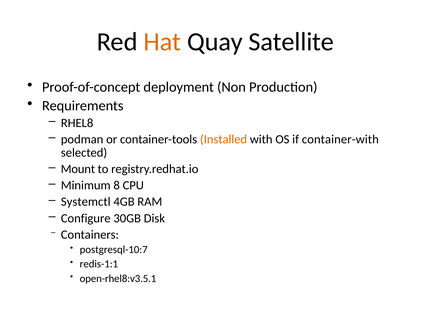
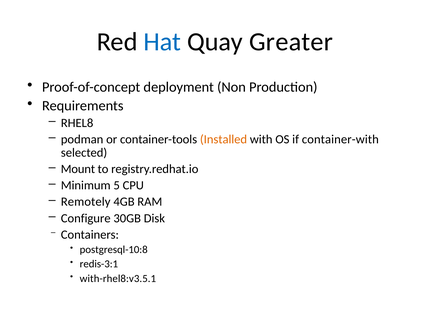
Hat colour: orange -> blue (162, 42)
Satellite: Satellite -> Greater (291, 42)
8: 8 -> 5 (117, 186)
Systemctl: Systemctl -> Remotely (86, 202)
postgresql-10:7: postgresql-10:7 -> postgresql-10:8 (114, 250)
redis-1:1: redis-1:1 -> redis-3:1 (99, 264)
open-rhel8:v3.5.1: open-rhel8:v3.5.1 -> with-rhel8:v3.5.1 (118, 279)
